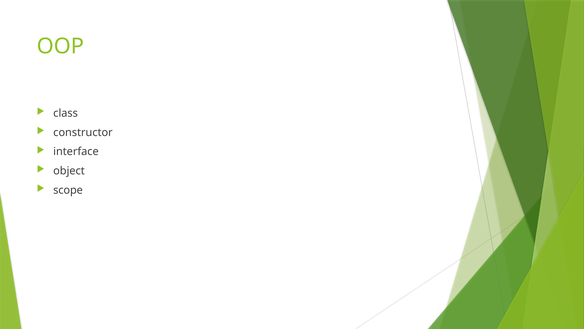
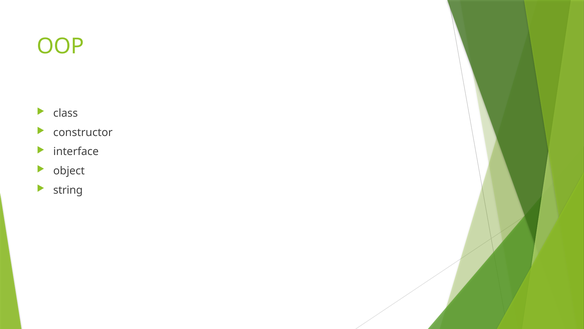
scope: scope -> string (68, 190)
